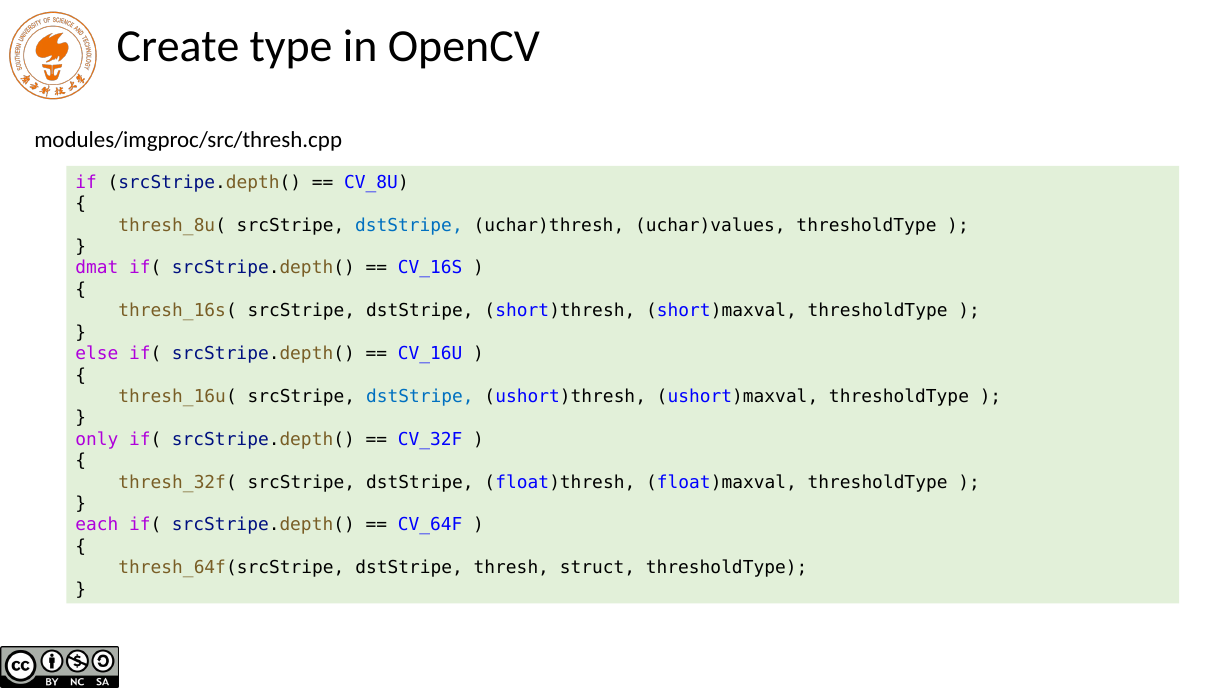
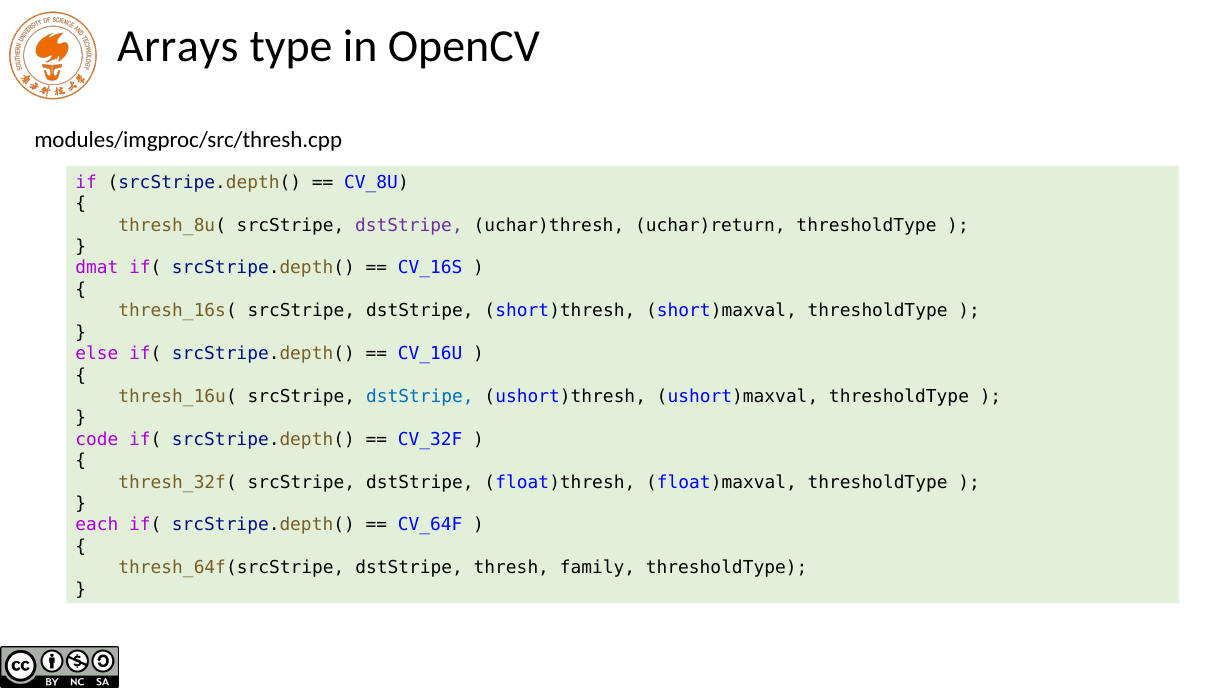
Create: Create -> Arrays (178, 46)
dstStripe colour: blue -> purple (409, 225)
uchar)values: uchar)values -> uchar)return (710, 225)
only: only -> code (97, 440)
struct: struct -> family (597, 568)
